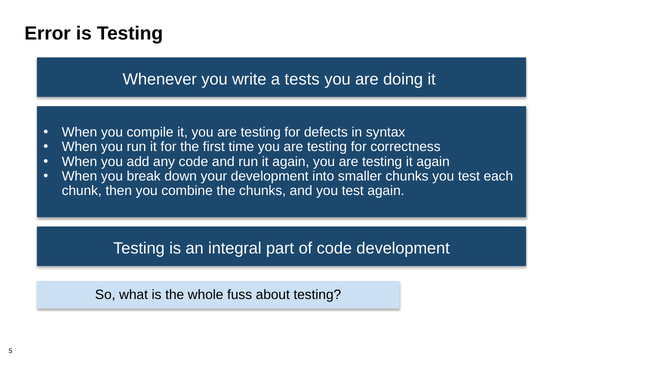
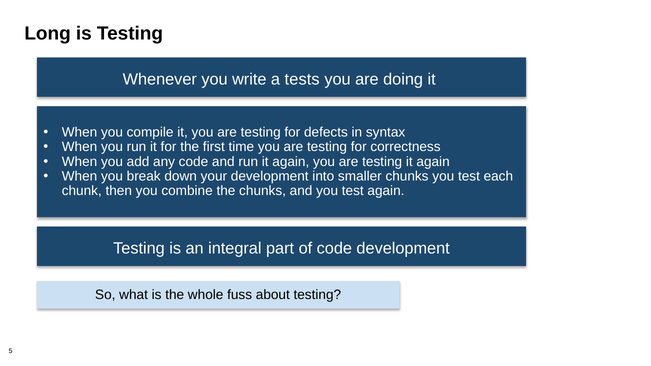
Error: Error -> Long (48, 34)
